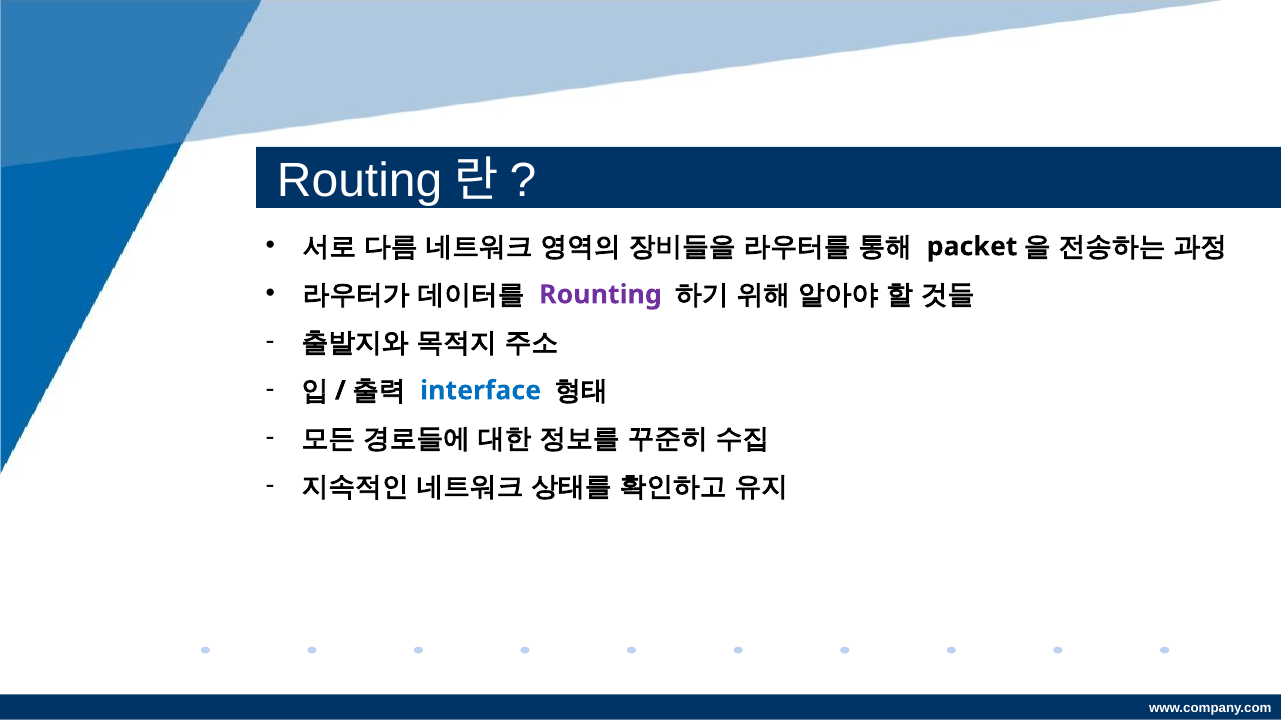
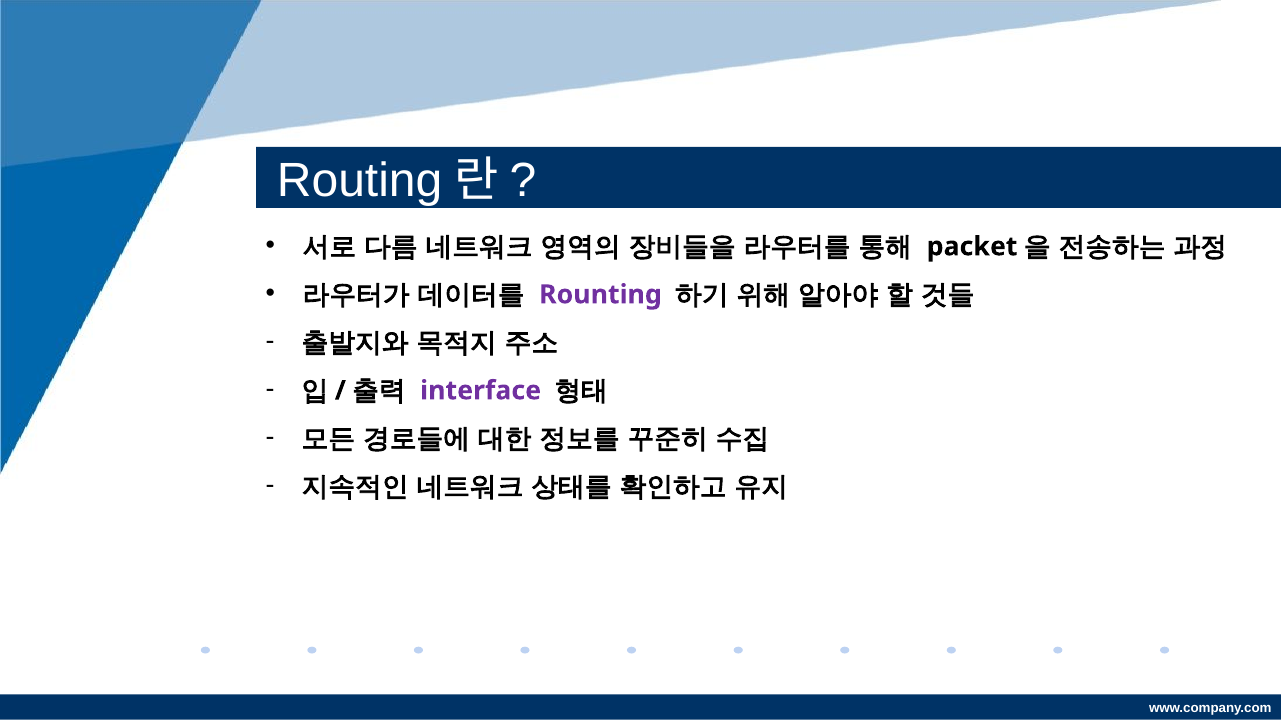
interface colour: blue -> purple (481, 391)
